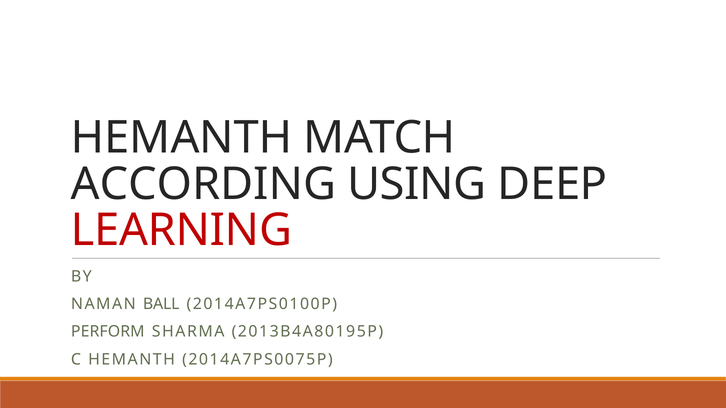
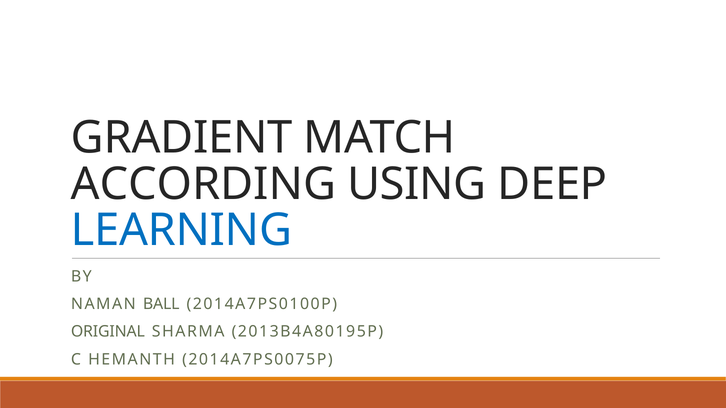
HEMANTH: HEMANTH -> GRADIENT (182, 138)
LEARNING colour: red -> blue (181, 231)
PERFORM: PERFORM -> ORIGINAL (108, 332)
